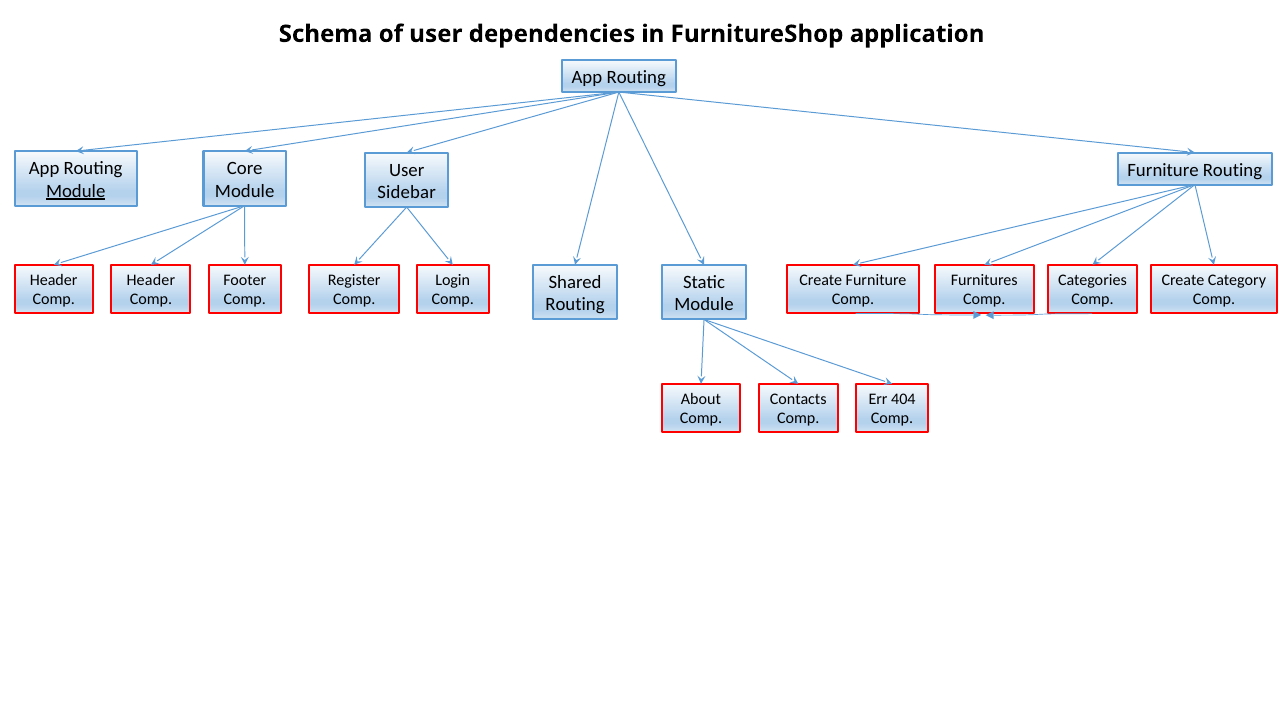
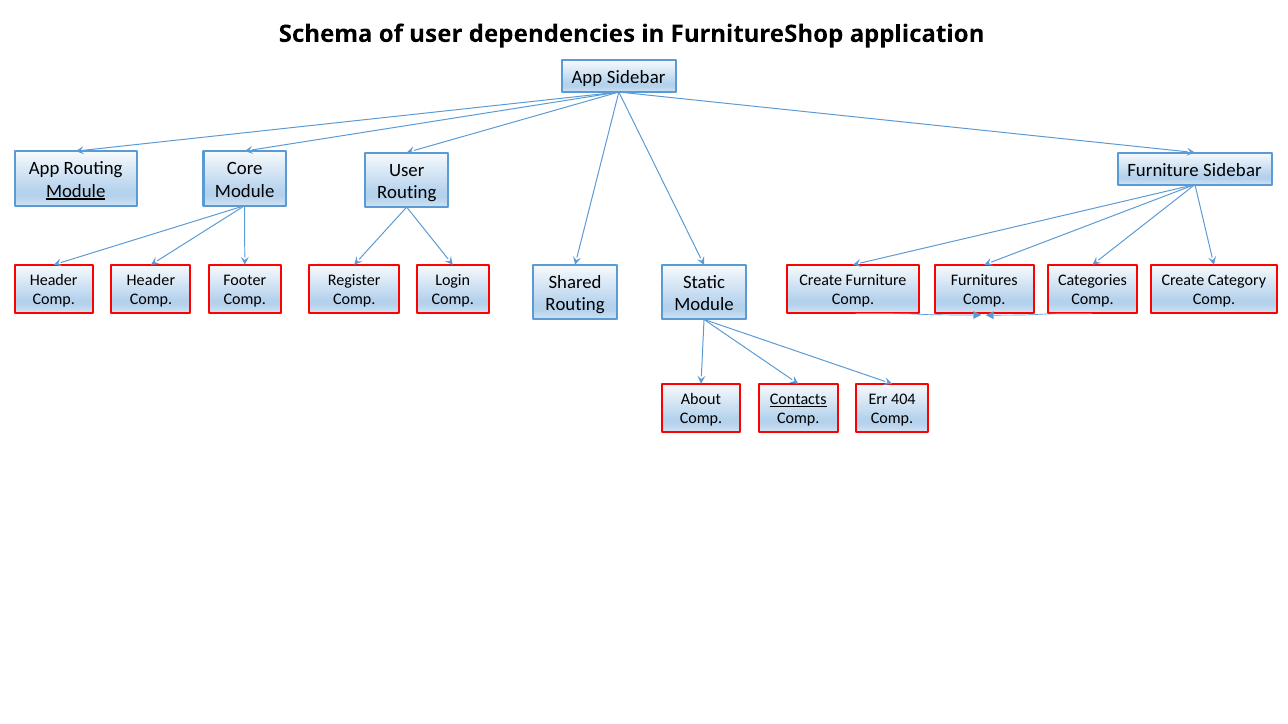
Routing: Routing -> Sidebar (636, 77)
Furniture Routing: Routing -> Sidebar (1232, 170)
Sidebar: Sidebar -> Routing (407, 193)
Contacts underline: none -> present (798, 400)
